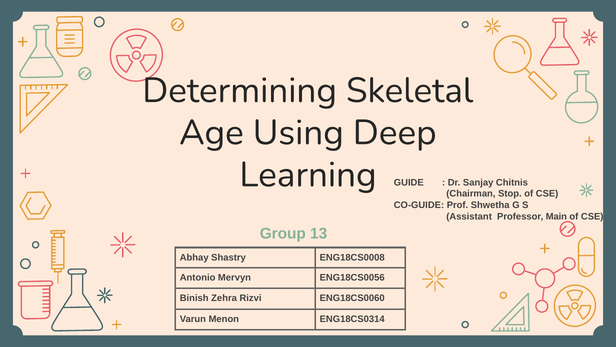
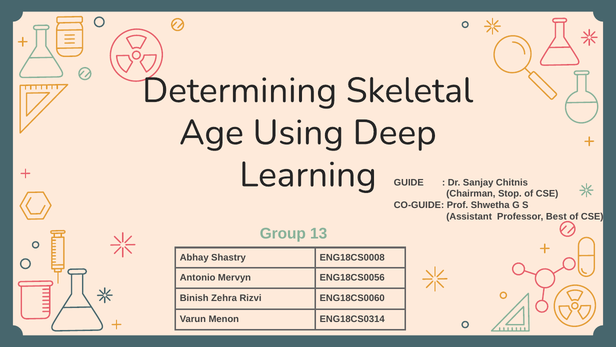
Main: Main -> Best (556, 216)
